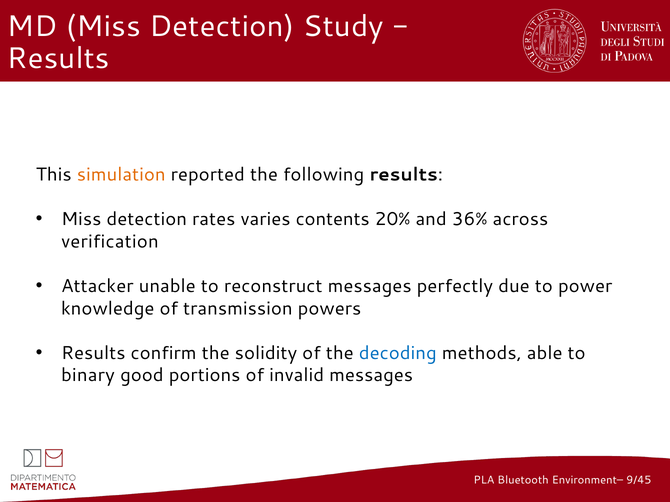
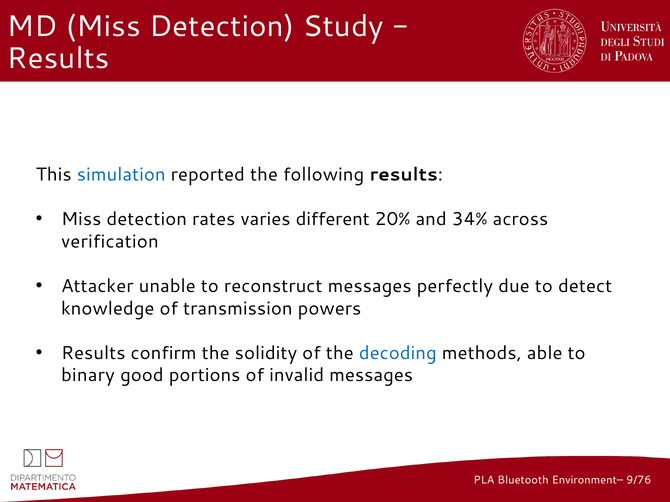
simulation colour: orange -> blue (121, 175)
contents: contents -> different (333, 219)
36%: 36% -> 34% (470, 219)
power: power -> detect (585, 286)
9/45: 9/45 -> 9/76 (639, 481)
